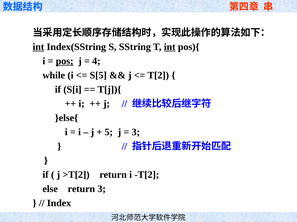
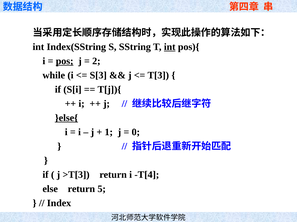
int underline: present -> none (38, 47)
4: 4 -> 2 (96, 61)
S[5: S[5 -> S[3 (98, 76)
T[2: T[2 -> T[3 (158, 76)
}else{ underline: none -> present (66, 118)
5: 5 -> 1 (109, 133)
3: 3 -> 0 (136, 133)
>T[2: >T[2 -> >T[3 (76, 175)
i T[2: T[2 -> T[4 (147, 175)
return 3: 3 -> 5 (102, 190)
